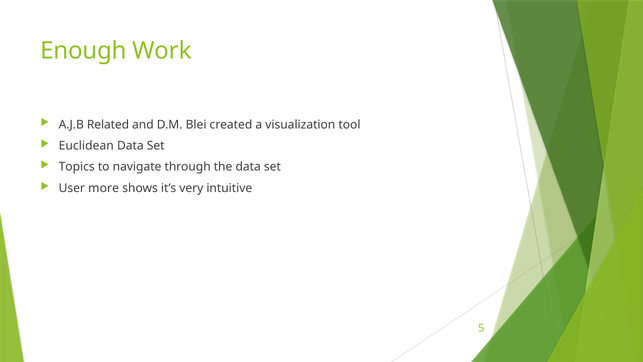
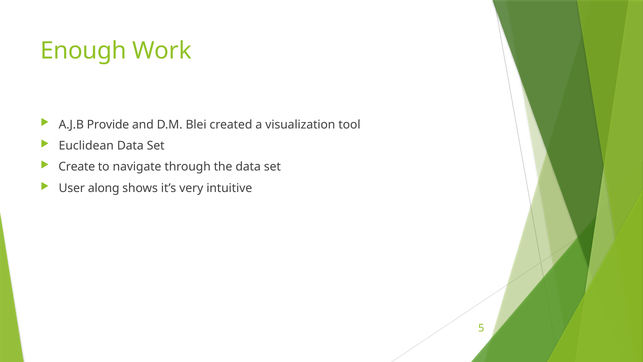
Related: Related -> Provide (108, 124)
Topics: Topics -> Create (77, 167)
more: more -> along (104, 188)
